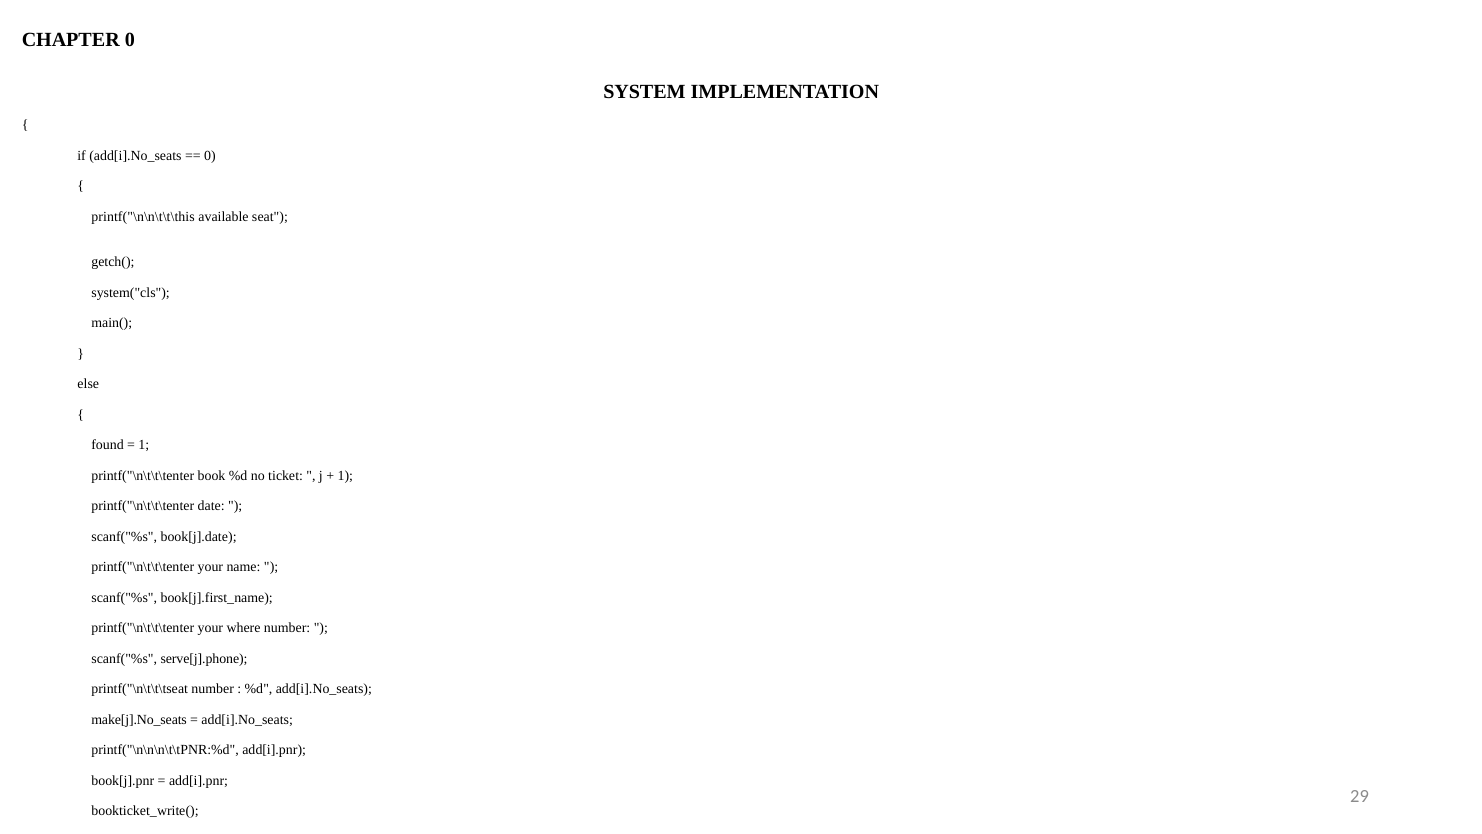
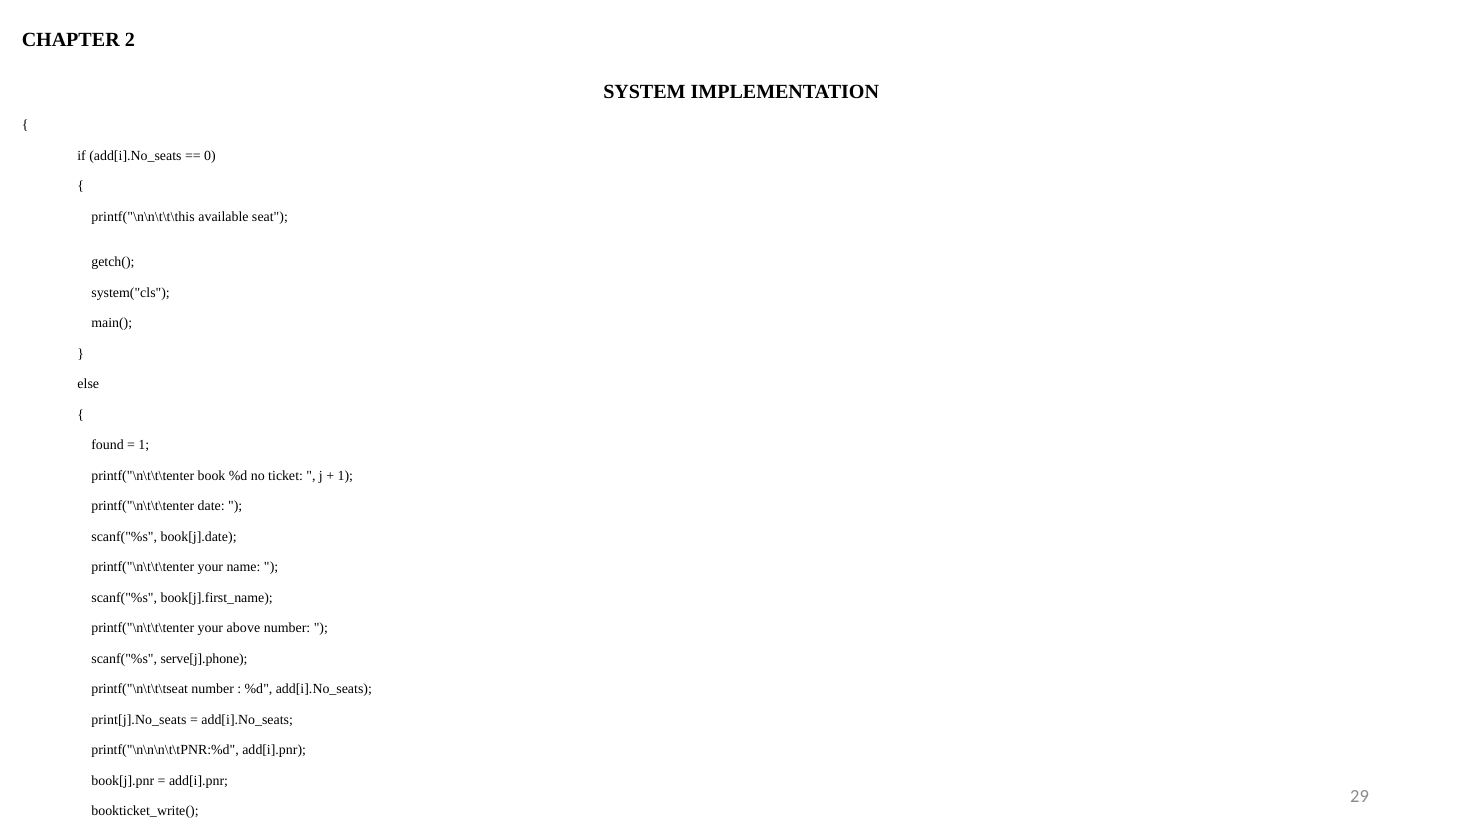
CHAPTER 0: 0 -> 2 (130, 40)
where: where -> above (243, 628)
make[j].No_seats: make[j].No_seats -> print[j].No_seats (139, 719)
